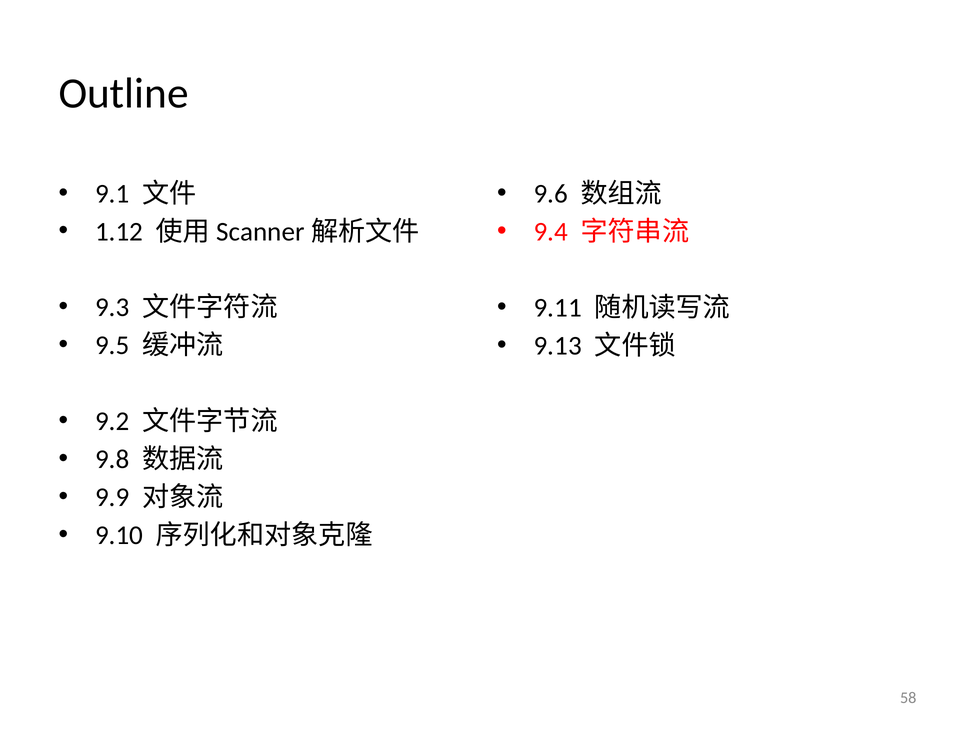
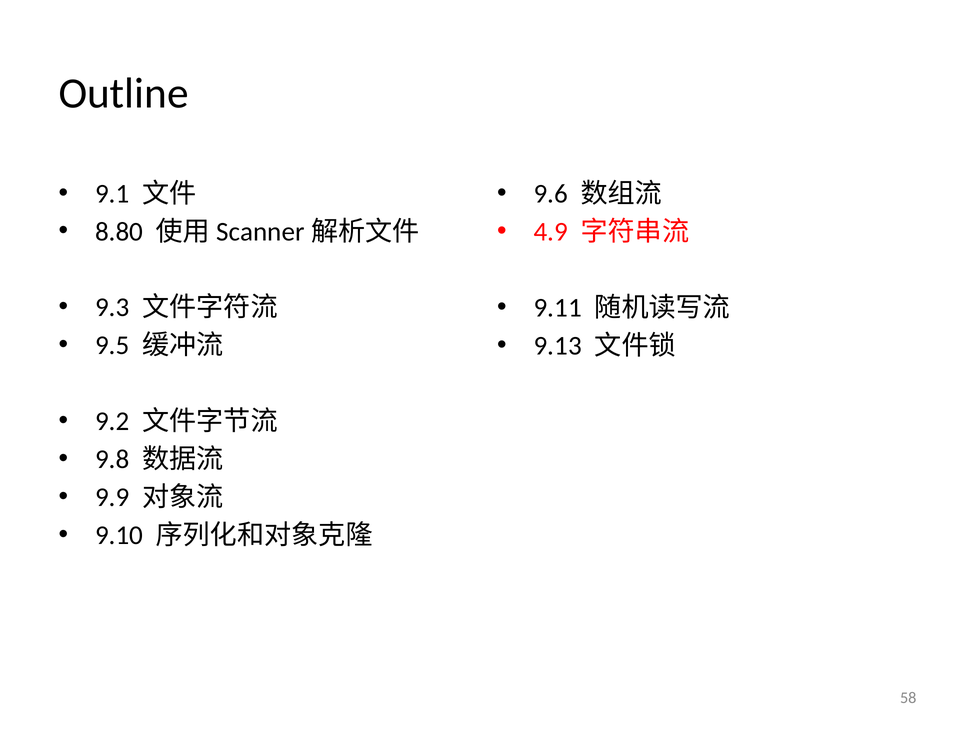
1.12: 1.12 -> 8.80 (119, 232)
9.4: 9.4 -> 4.9 (551, 232)
